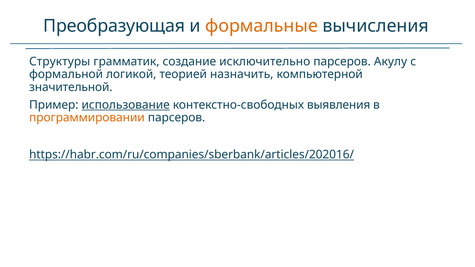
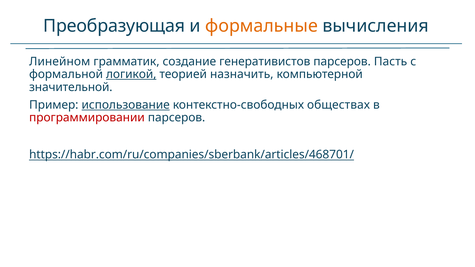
Структуры: Структуры -> Линейном (60, 62)
исключительно: исключительно -> генеративистов (265, 62)
Акулу: Акулу -> Пасть (391, 62)
логикой underline: none -> present (131, 74)
выявления: выявления -> обществах (338, 105)
программировании colour: orange -> red (87, 118)
https://habr.com/ru/companies/sberbank/articles/202016/: https://habr.com/ru/companies/sberbank/articles/202016/ -> https://habr.com/ru/companies/sberbank/articles/468701/ (192, 155)
